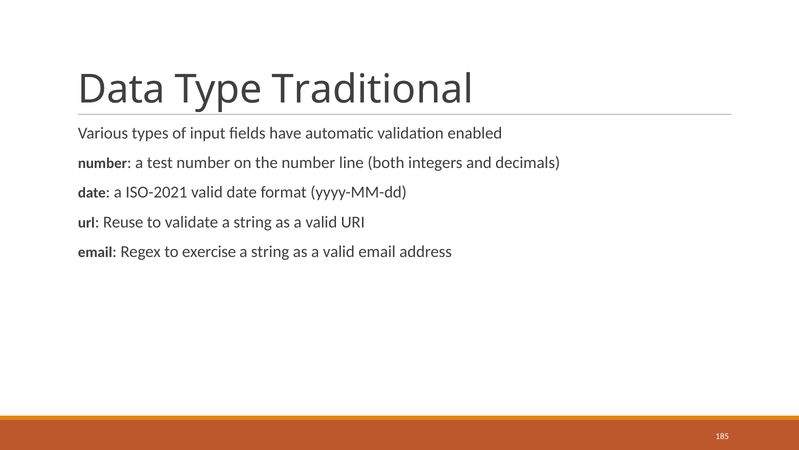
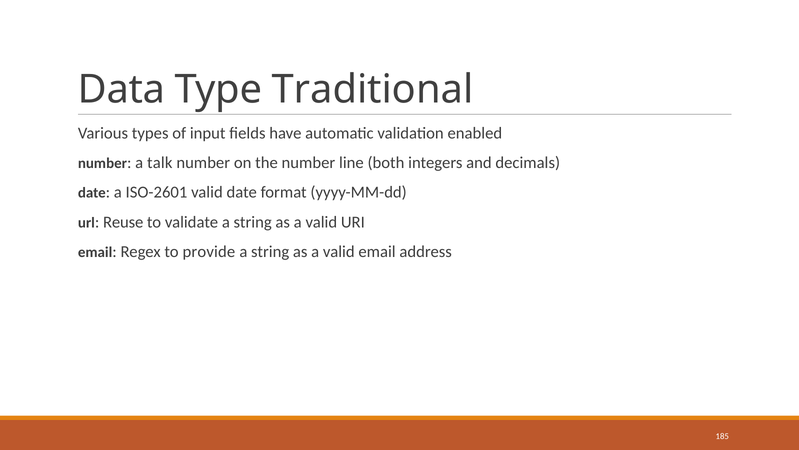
test: test -> talk (160, 162)
ISO-2021: ISO-2021 -> ISO-2601 (156, 192)
exercise: exercise -> provide (209, 251)
